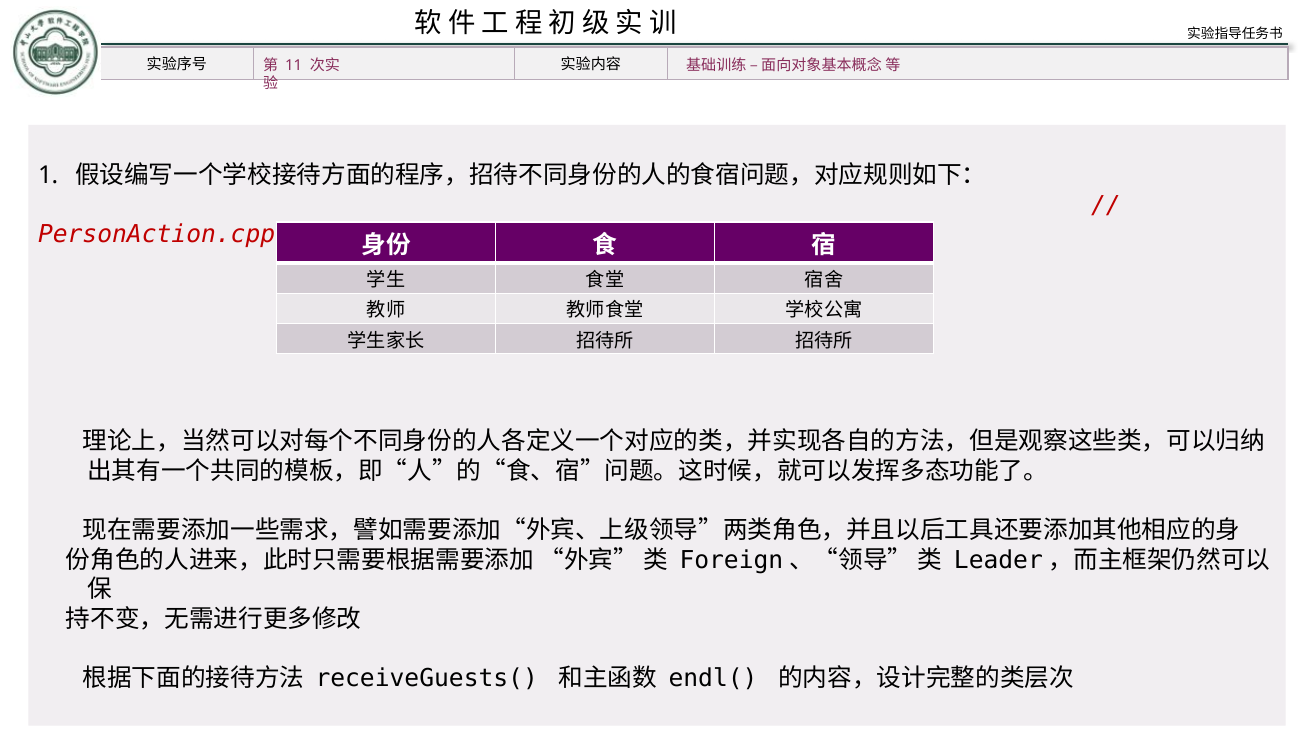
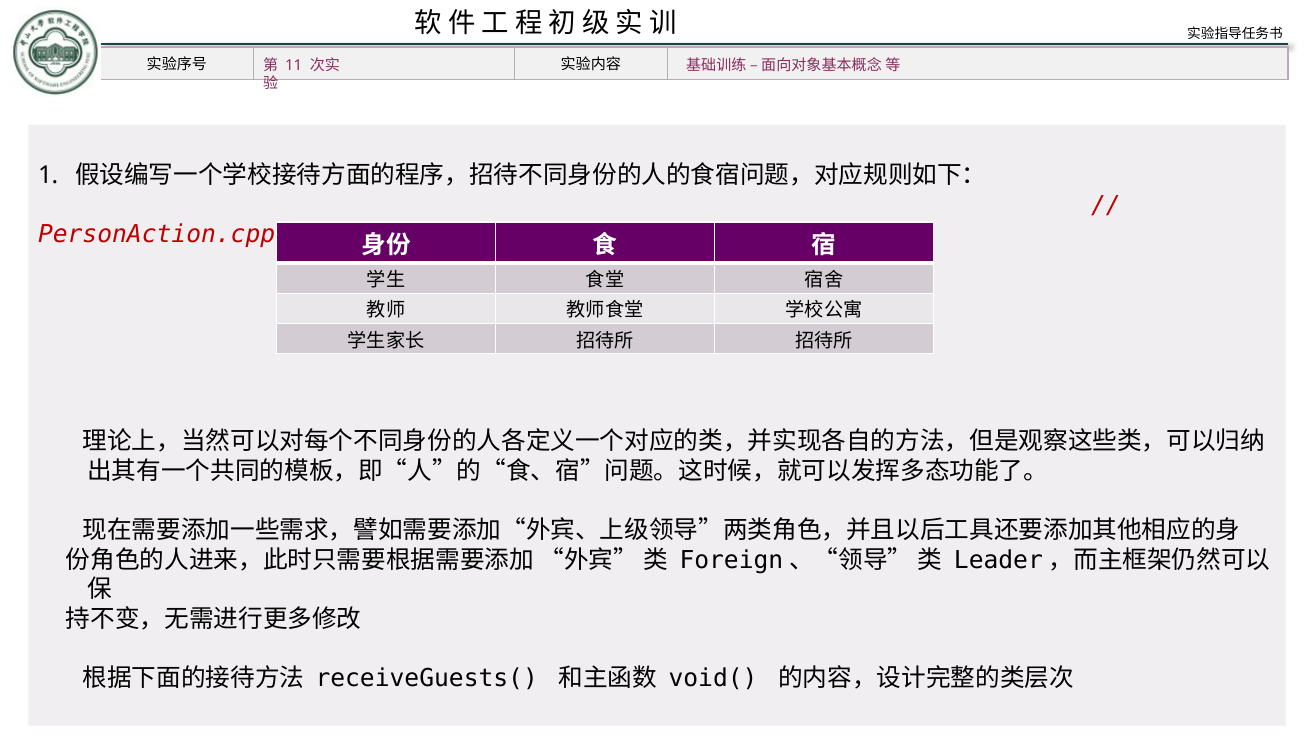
endl(: endl( -> void( (713, 678)
